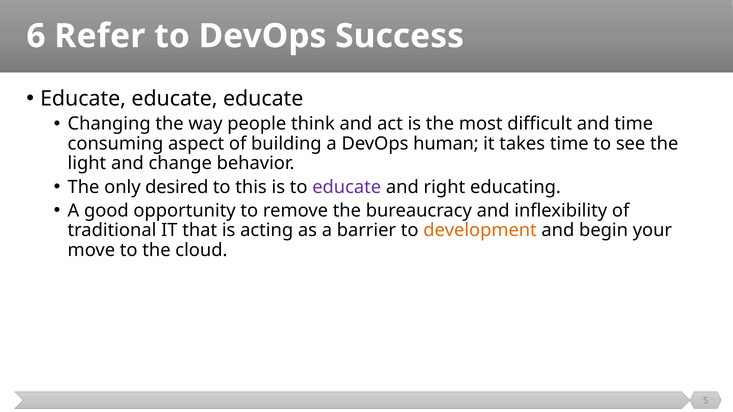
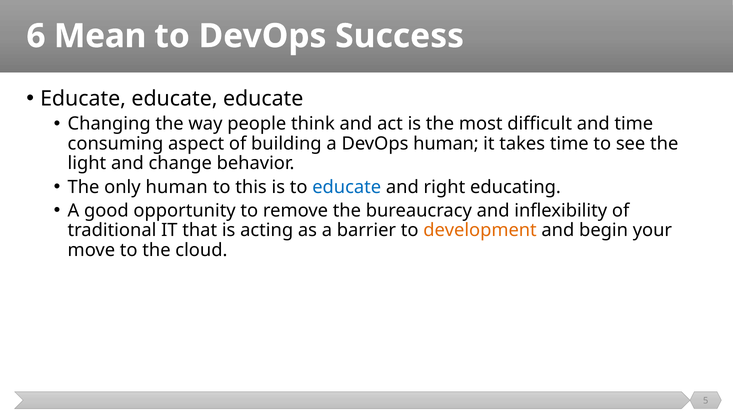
Refer: Refer -> Mean (100, 36)
only desired: desired -> human (177, 187)
educate colour: purple -> blue (347, 187)
